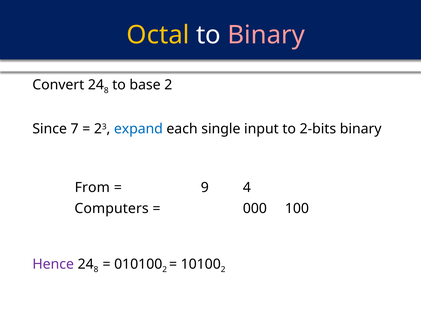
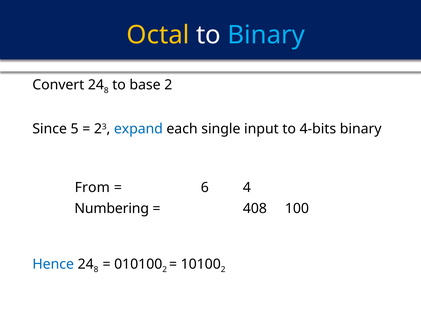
Binary colour: pink -> light blue (266, 35)
7: 7 -> 5 (75, 129)
2-bits: 2-bits -> 4-bits (318, 129)
9: 9 -> 6 (205, 188)
Computers: Computers -> Numbering (112, 209)
000: 000 -> 408 (255, 209)
Hence colour: purple -> blue (53, 265)
